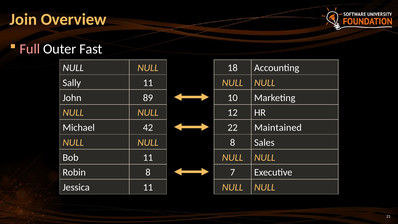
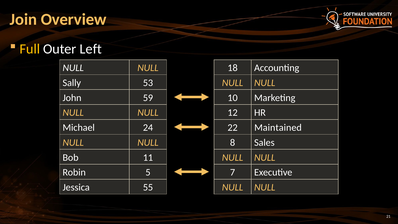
Full colour: pink -> yellow (30, 49)
Fast: Fast -> Left (91, 49)
Sally 11: 11 -> 53 (148, 83)
89: 89 -> 59 (148, 98)
42: 42 -> 24 (148, 128)
Robin 8: 8 -> 5 (148, 172)
Jessica 11: 11 -> 55 (148, 187)
